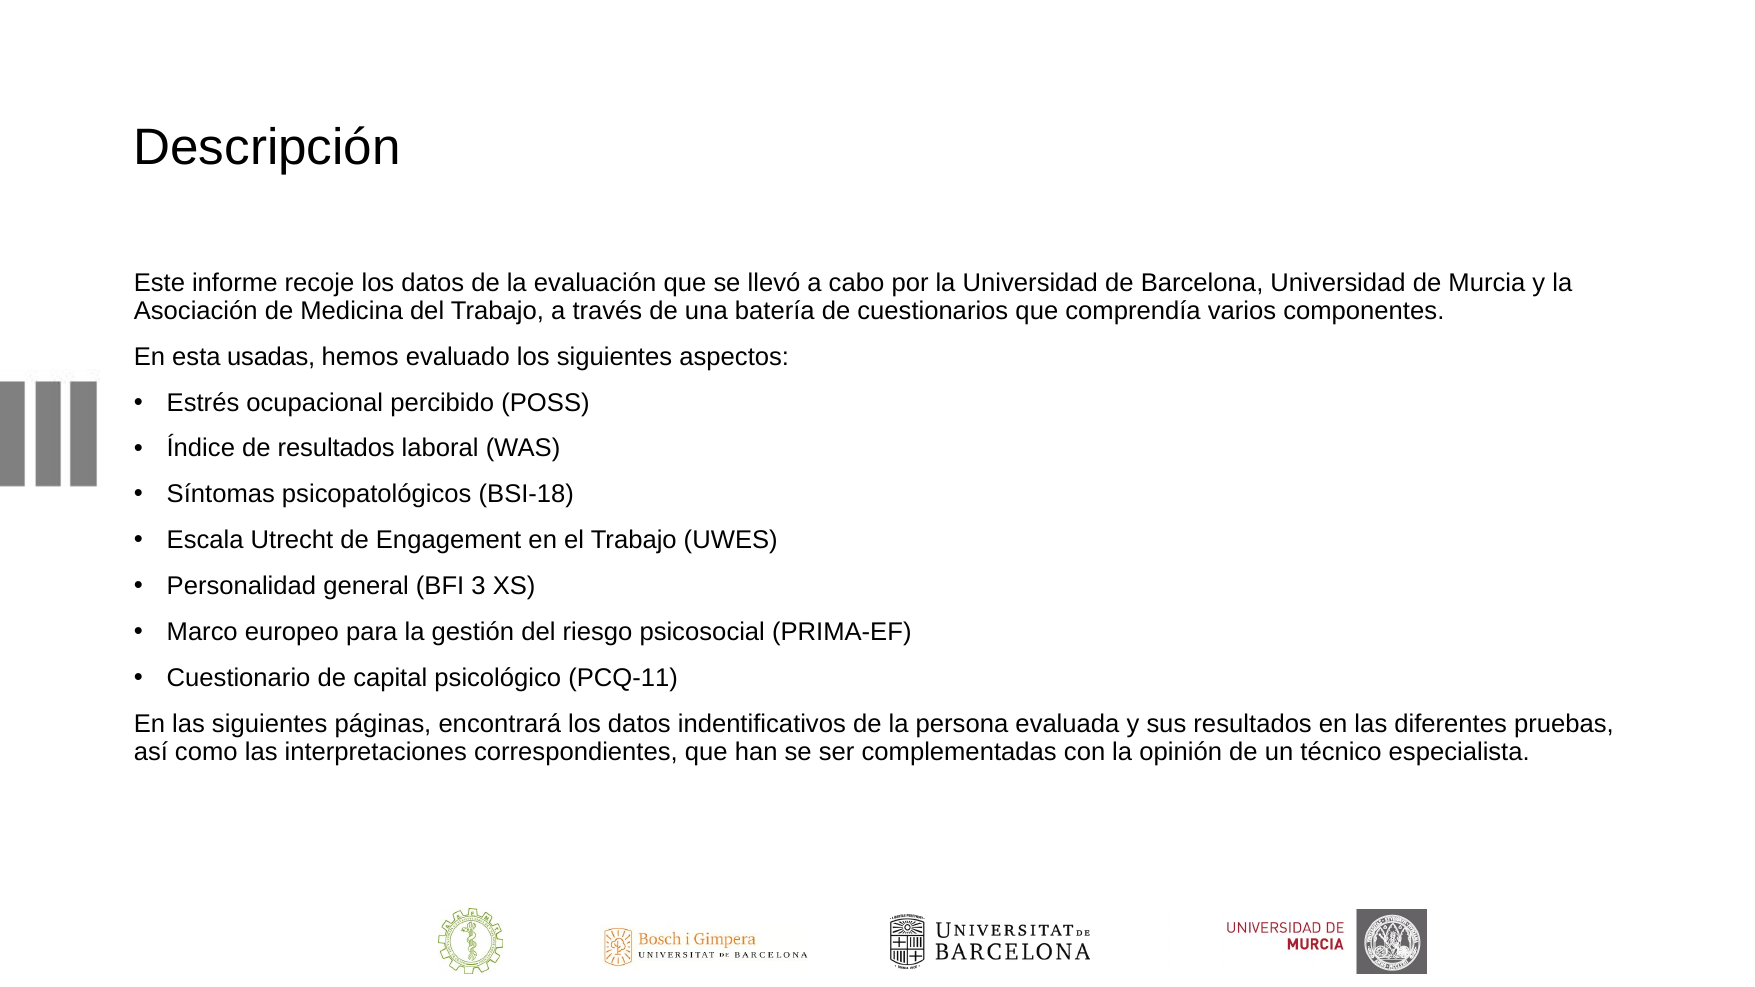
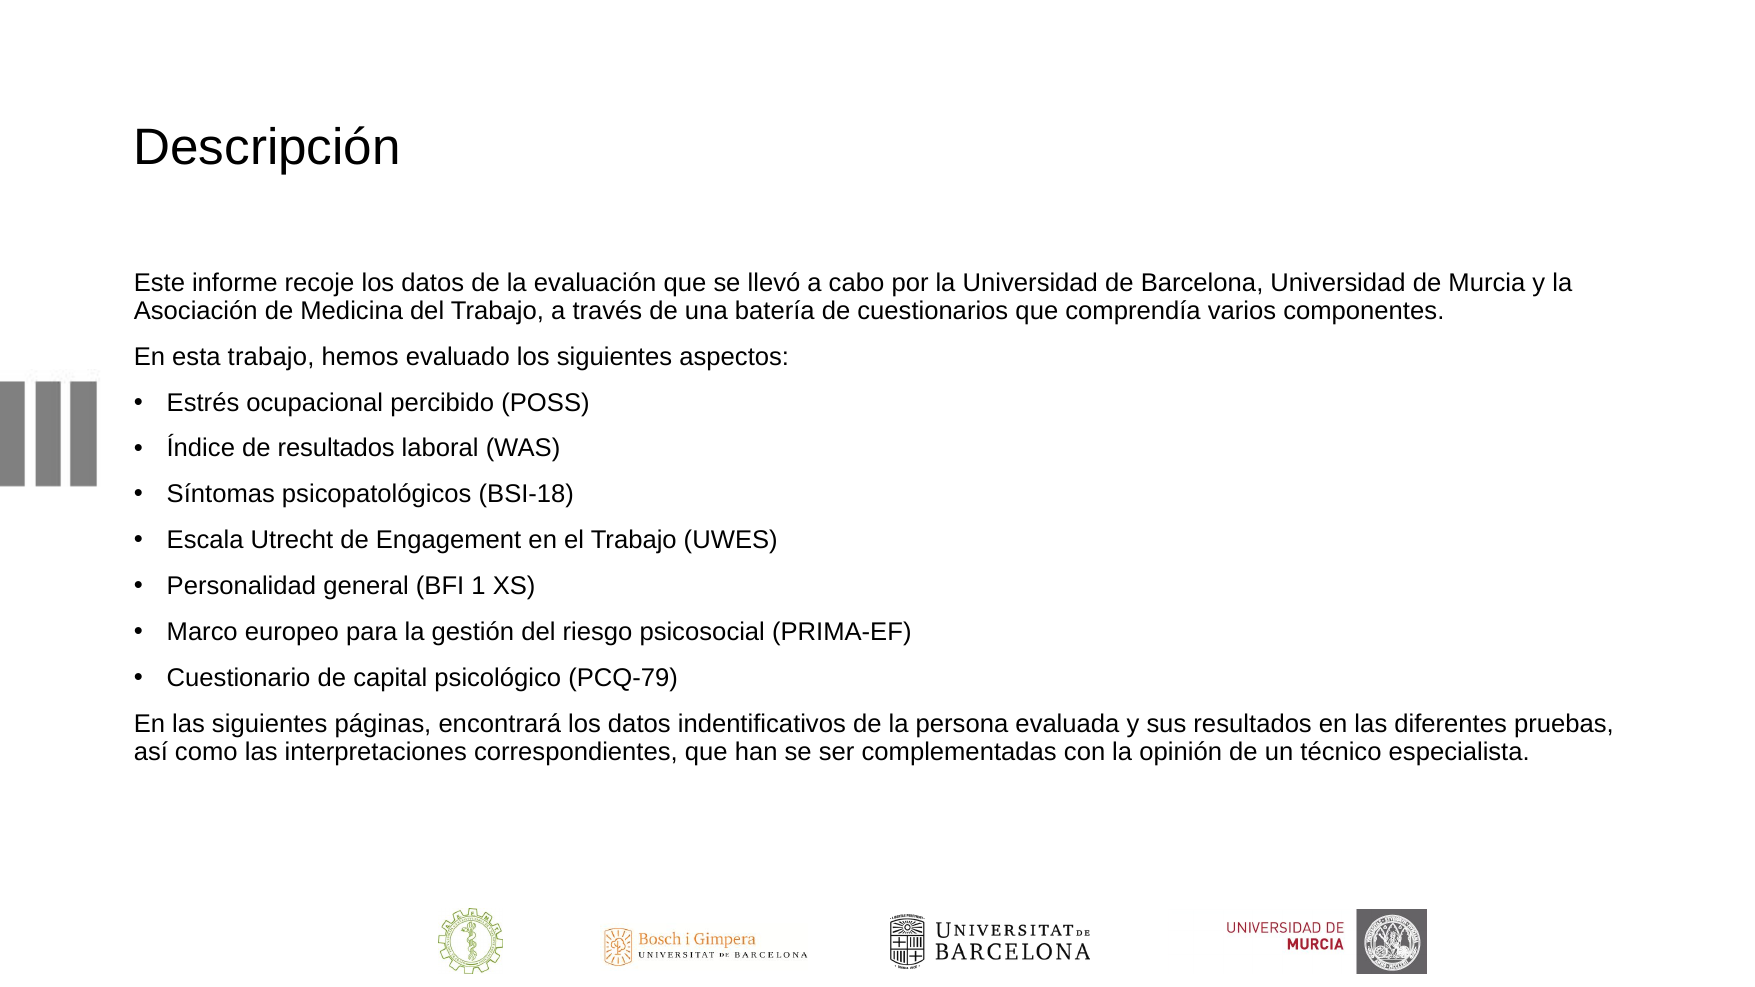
esta usadas: usadas -> trabajo (271, 357)
3: 3 -> 1 (478, 587)
PCQ-11: PCQ-11 -> PCQ-79 (623, 678)
